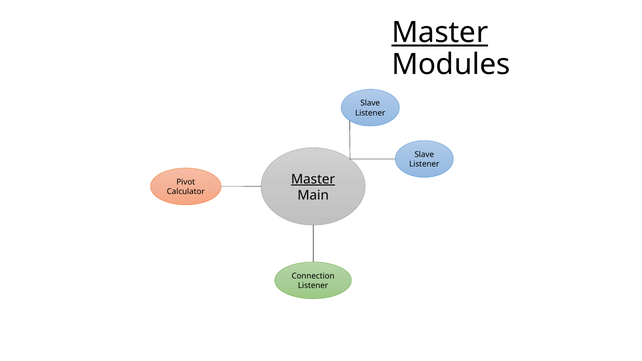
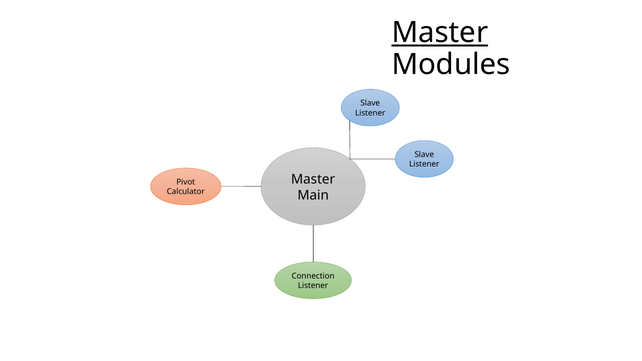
Master underline: present -> none (313, 179)
